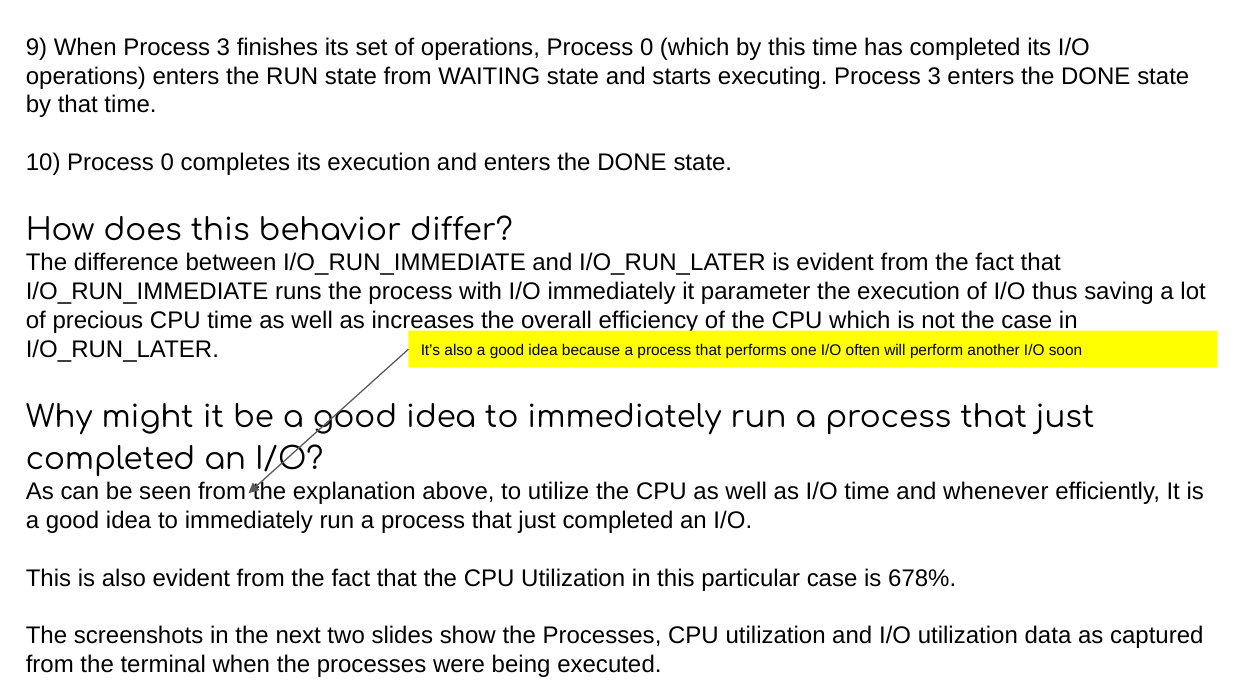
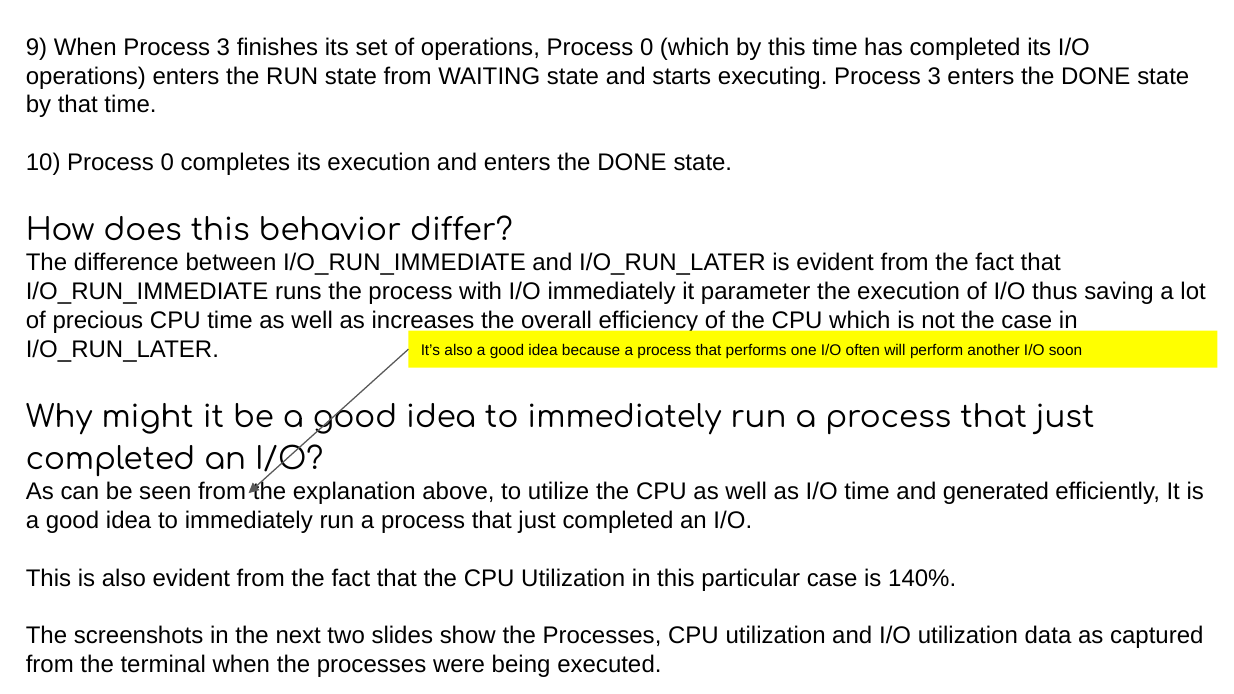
whenever: whenever -> generated (996, 492)
678%: 678% -> 140% (922, 578)
